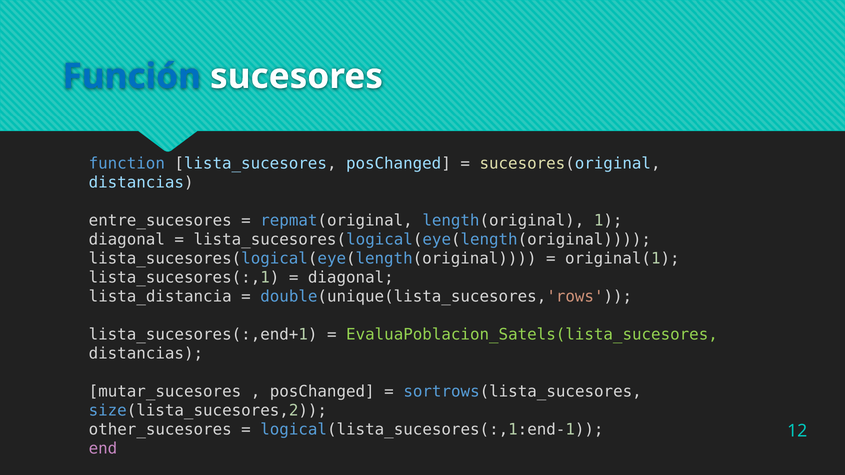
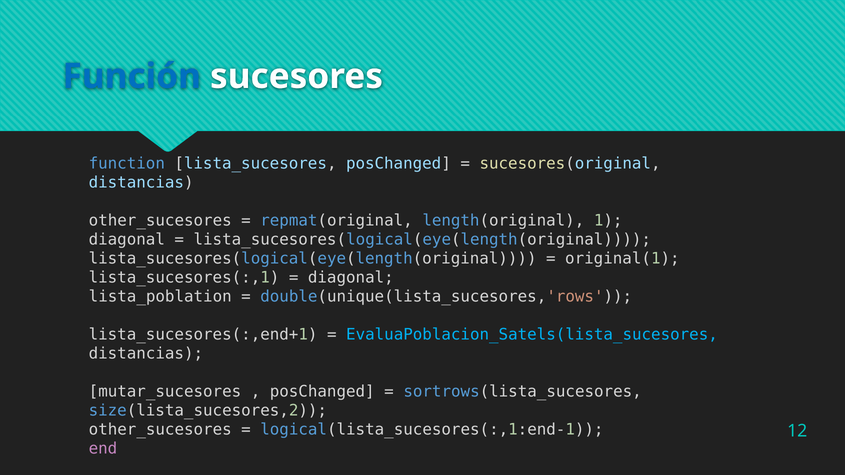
entre_sucesores: entre_sucesores -> other_sucesores (160, 221)
lista_distancia: lista_distancia -> lista_poblation (160, 297)
EvaluaPoblacion_Satels(lista_sucesores colour: light green -> light blue (532, 335)
